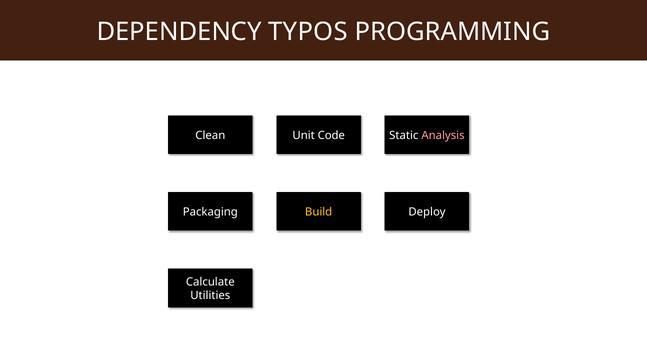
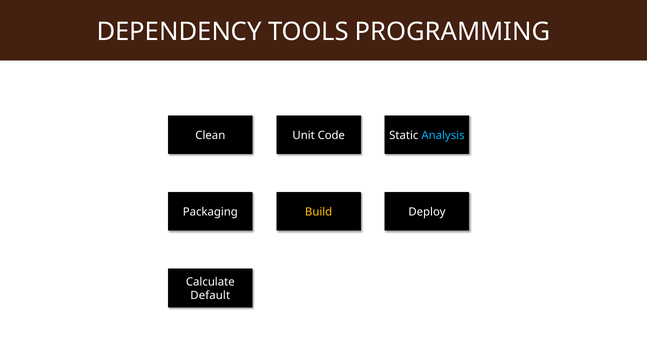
TYPOS: TYPOS -> TOOLS (308, 32)
Analysis colour: pink -> light blue (443, 135)
Utilities: Utilities -> Default (210, 296)
